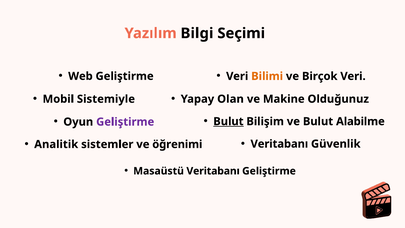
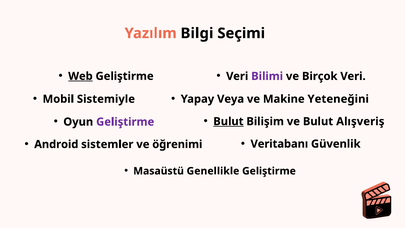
Web underline: none -> present (80, 76)
Bilimi colour: orange -> purple (267, 76)
Olan: Olan -> Veya (231, 99)
Olduğunuz: Olduğunuz -> Yeteneğini (338, 99)
Alabilme: Alabilme -> Alışveriş (360, 121)
Analitik: Analitik -> Android (56, 144)
Masaüstü Veritabanı: Veritabanı -> Genellikle (213, 171)
